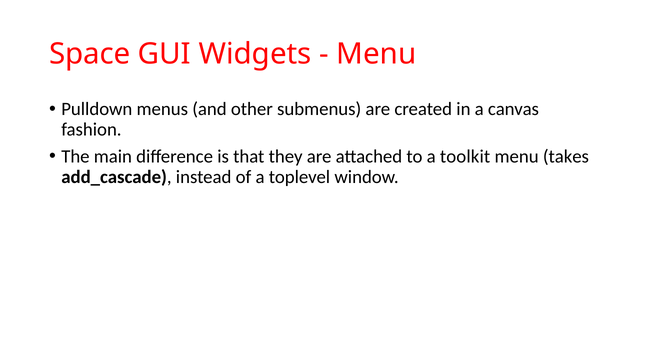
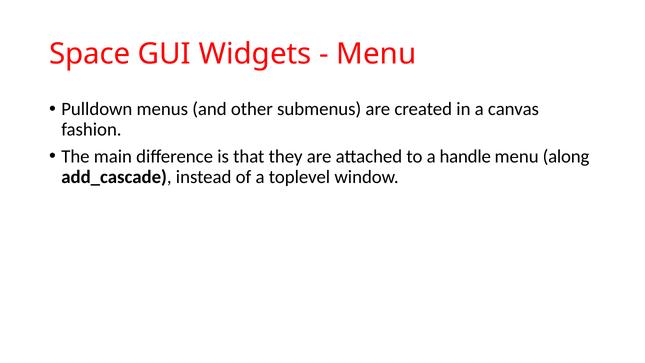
toolkit: toolkit -> handle (465, 156)
takes: takes -> along (566, 156)
